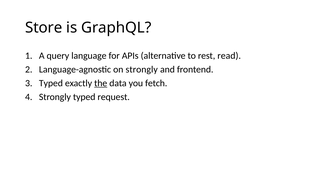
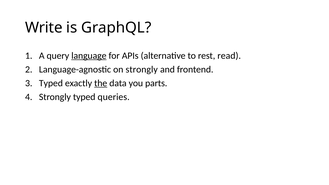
Store: Store -> Write (44, 28)
language underline: none -> present (89, 56)
fetch: fetch -> parts (156, 83)
request: request -> queries (114, 97)
